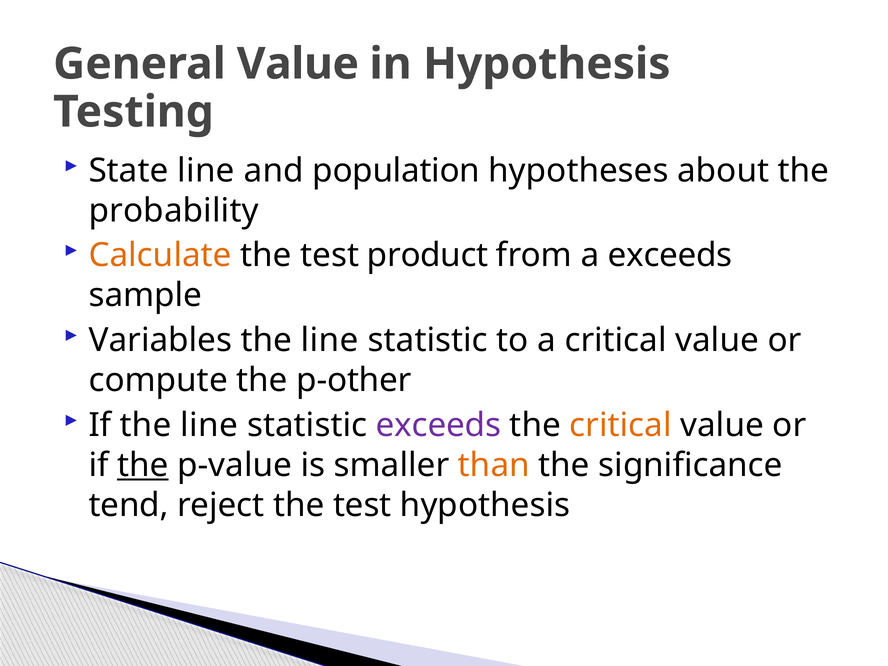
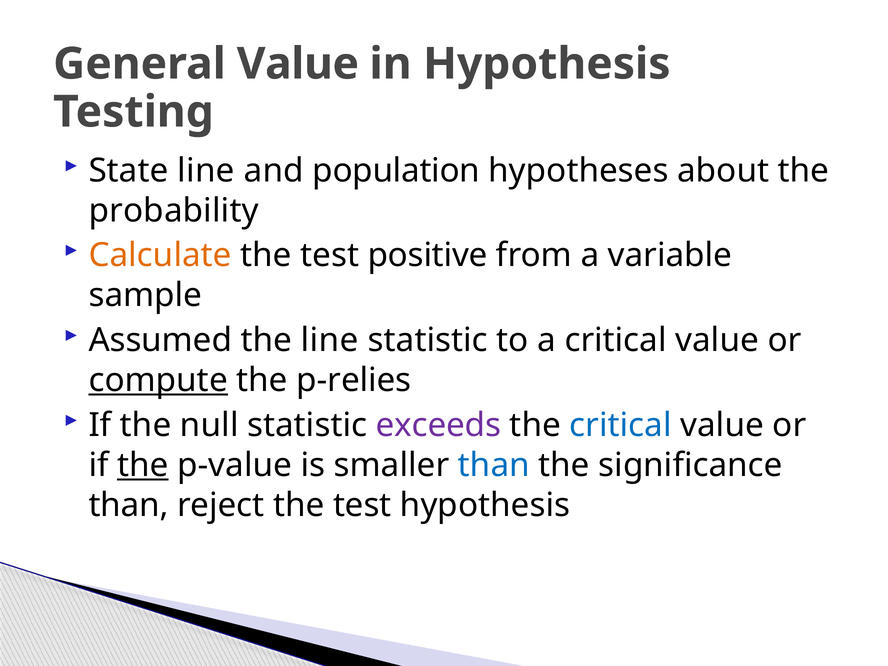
product: product -> positive (428, 255)
a exceeds: exceeds -> variable (670, 255)
Variables: Variables -> Assumed (160, 340)
compute underline: none -> present (158, 380)
p-other: p-other -> p-relies (354, 380)
If the line: line -> null (209, 425)
critical colour: orange -> blue (621, 425)
than colour: orange -> blue (494, 465)
tend: tend -> than (129, 505)
